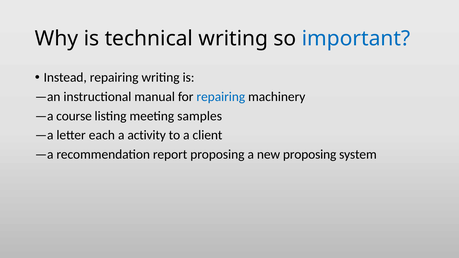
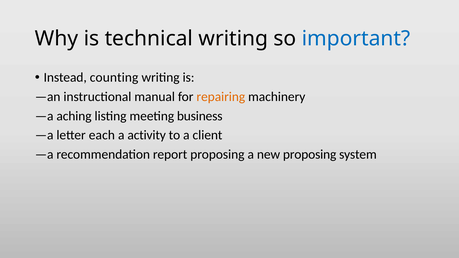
Instead repairing: repairing -> counting (114, 78)
repairing colour: blue -> orange (221, 97)
course: course -> aching (74, 116)
samples: samples -> business (200, 116)
